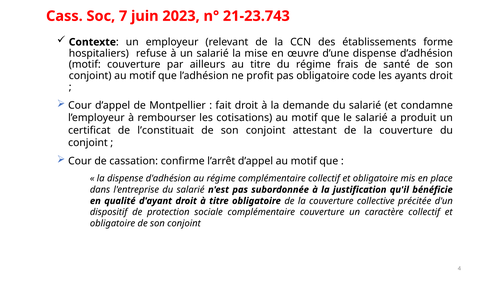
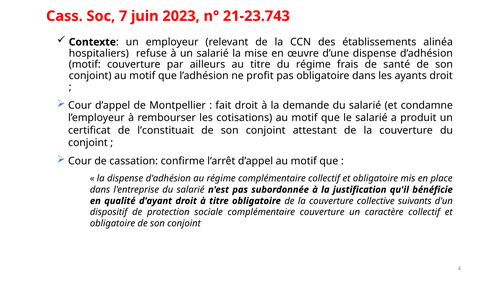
forme: forme -> alinéa (438, 42)
obligatoire code: code -> dans (364, 76)
précitée: précitée -> suivants (415, 201)
